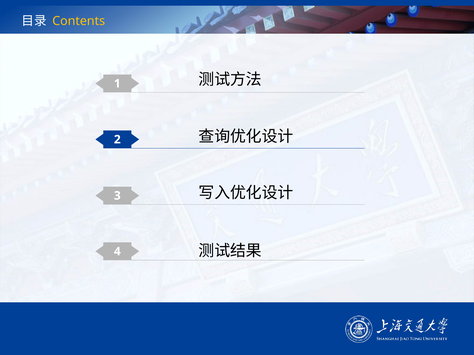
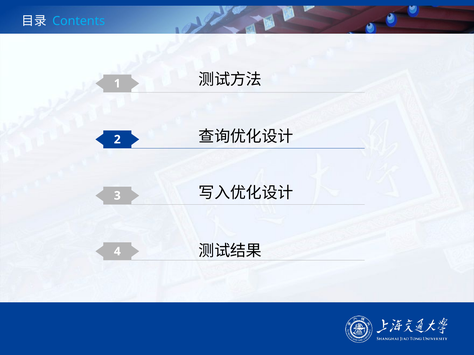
Contents colour: yellow -> light blue (79, 21)
